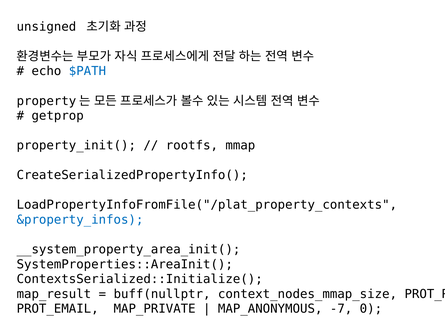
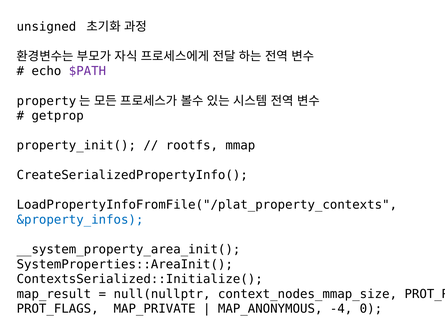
$PATH colour: blue -> purple (87, 71)
buff(nullptr: buff(nullptr -> null(nullptr (162, 294)
PROT_EMAIL: PROT_EMAIL -> PROT_FLAGS (58, 309)
-7: -7 -> -4 (341, 309)
